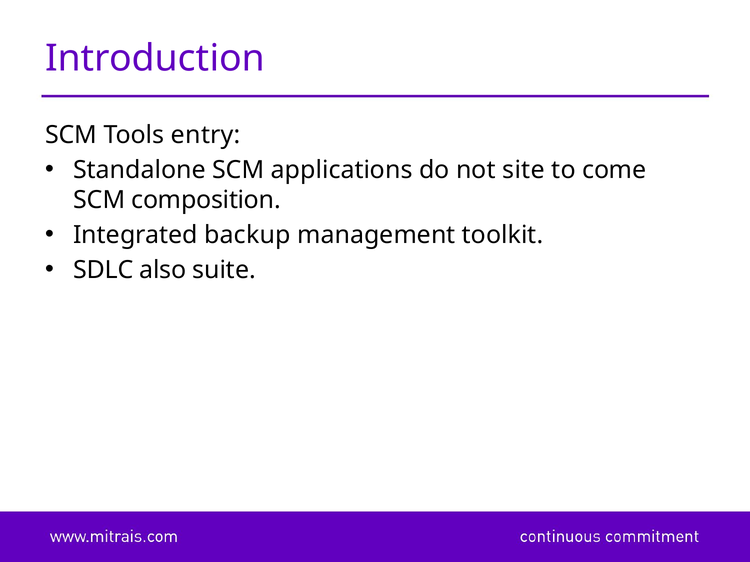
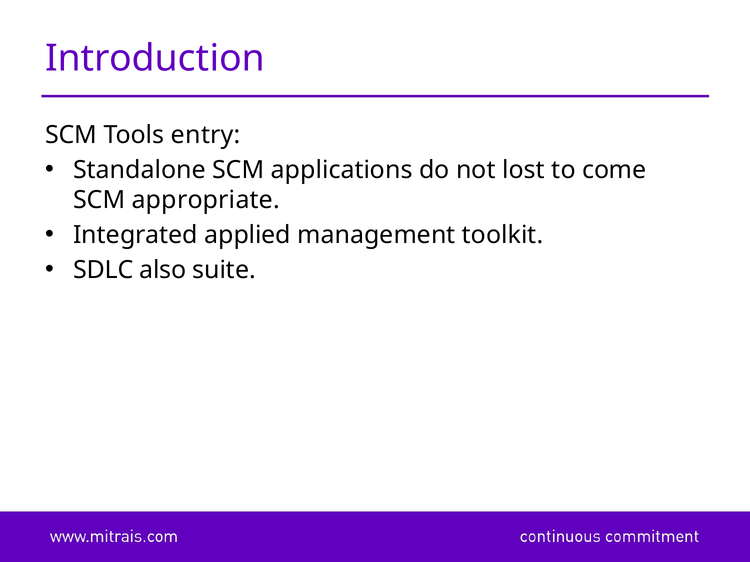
site: site -> lost (524, 170)
composition: composition -> appropriate (206, 200)
backup: backup -> applied (248, 235)
